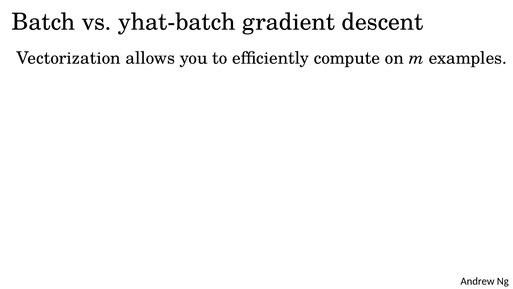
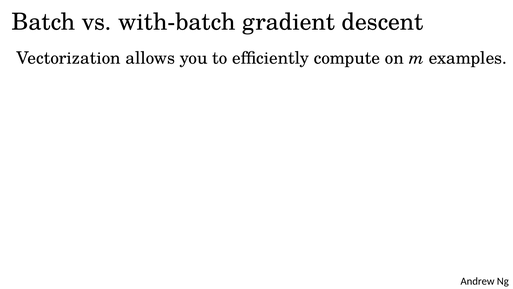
yhat-batch: yhat-batch -> with-batch (177, 22)
